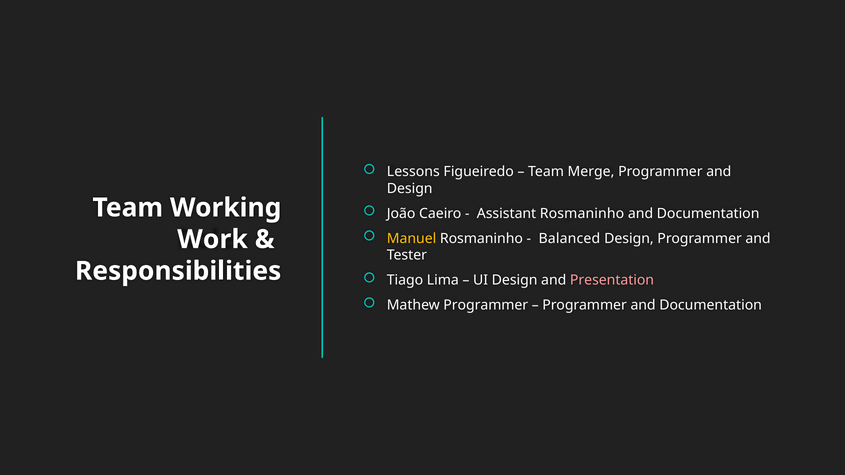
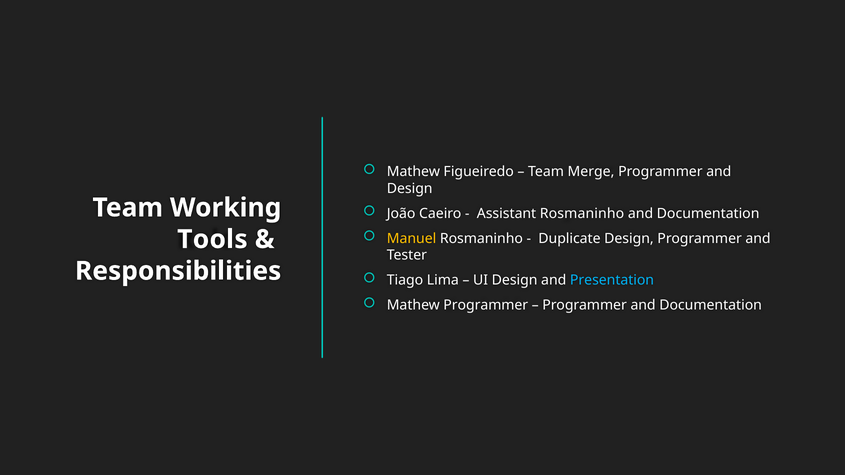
Lessons: Lessons -> Mathew (413, 172)
Balanced: Balanced -> Duplicate (569, 239)
Work: Work -> Tools (212, 239)
Presentation colour: pink -> light blue (612, 280)
